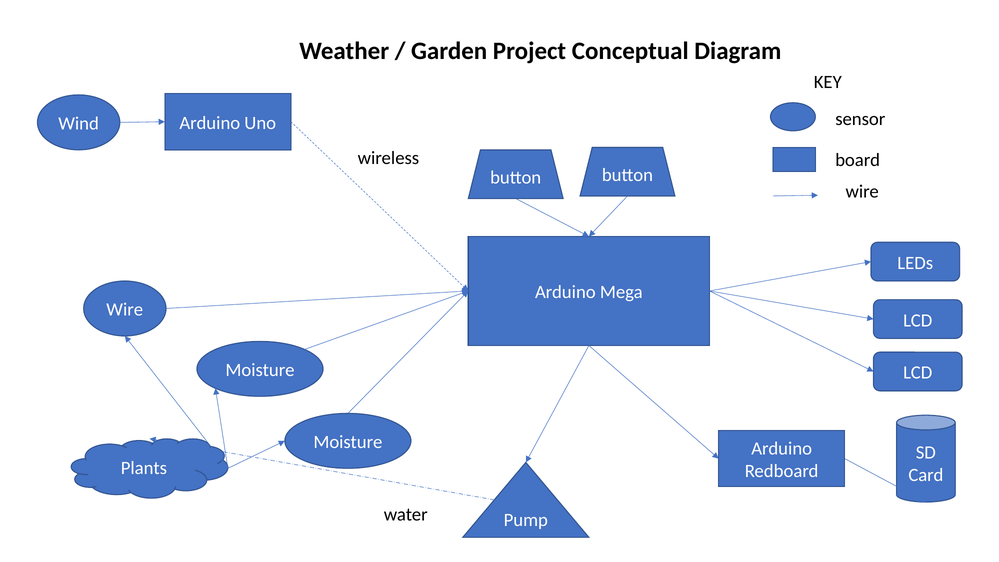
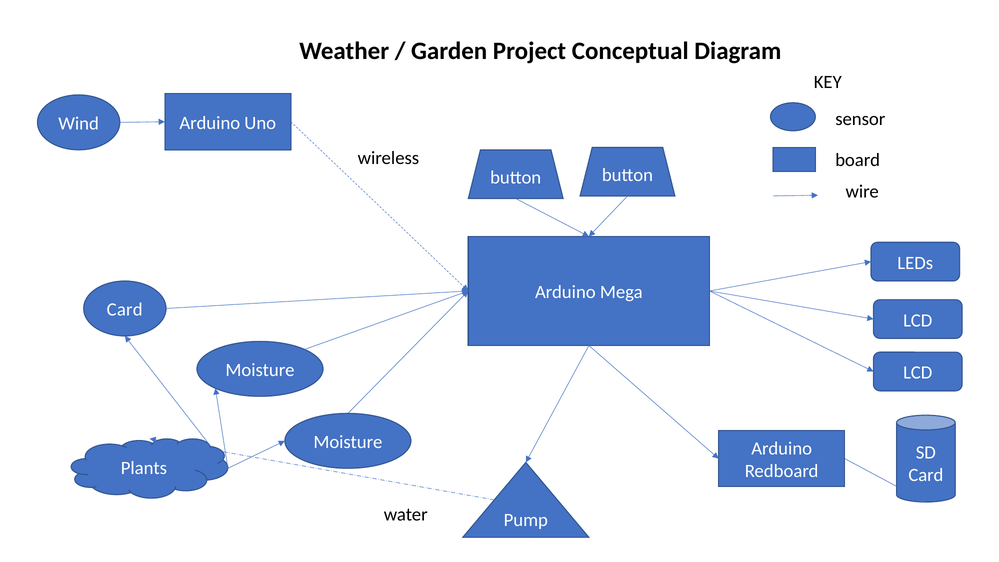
Wire: Wire -> Card (125, 310)
